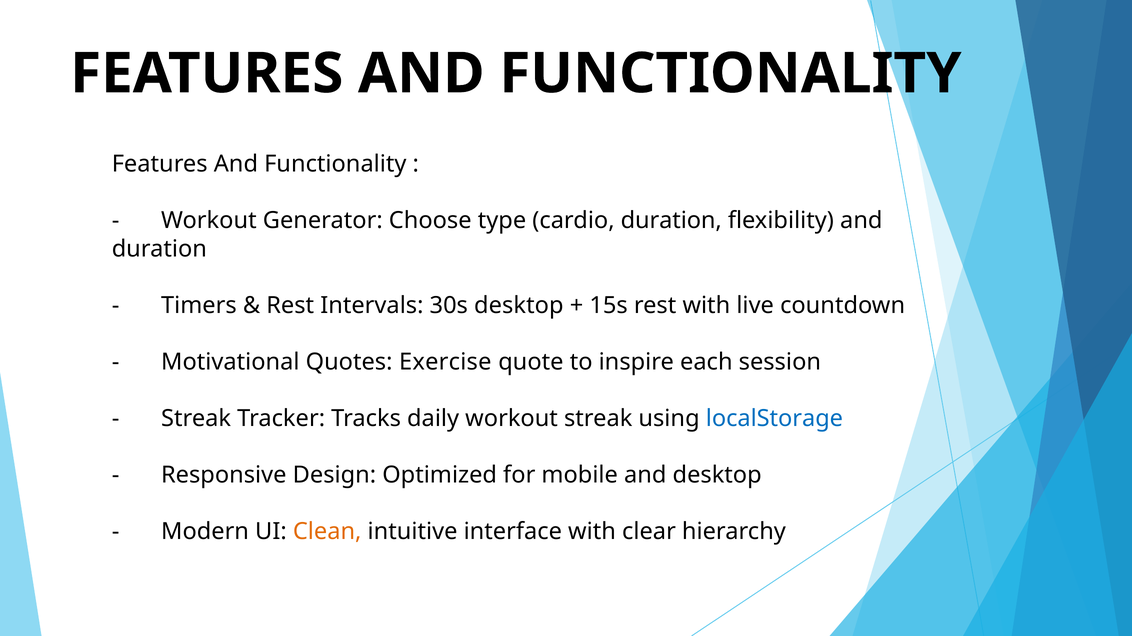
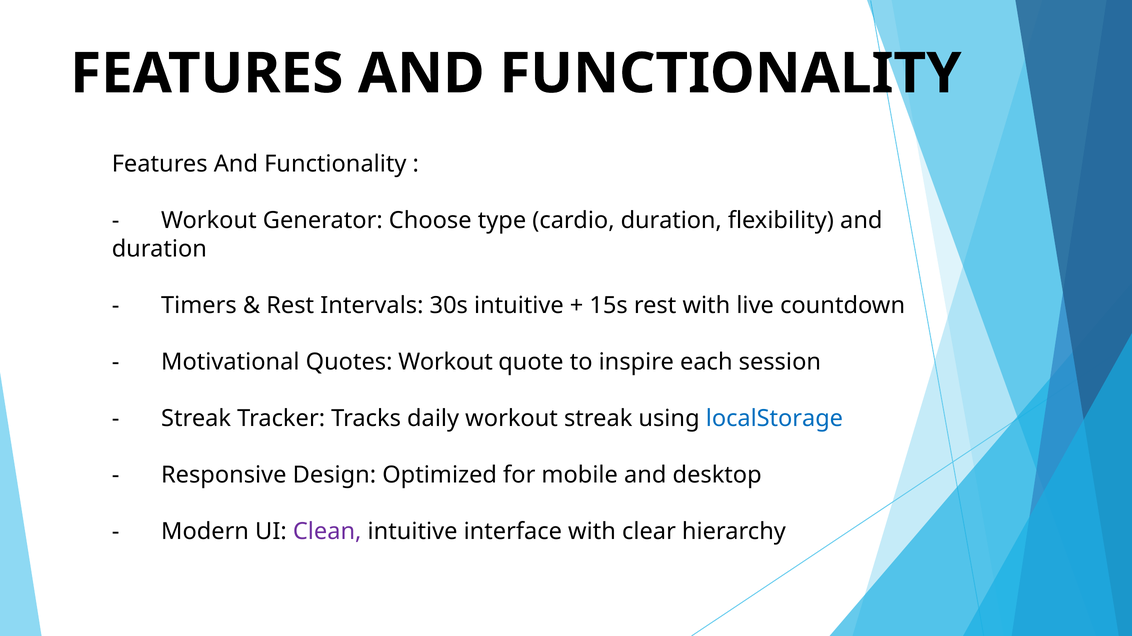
30s desktop: desktop -> intuitive (519, 306)
Quotes Exercise: Exercise -> Workout (446, 362)
Clean colour: orange -> purple (327, 532)
